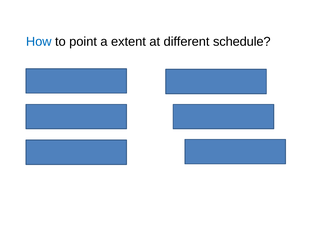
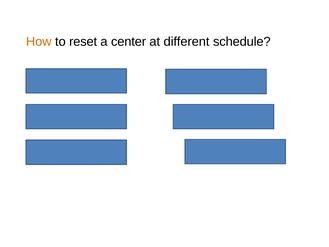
How colour: blue -> orange (39, 42)
point: point -> reset (83, 42)
extent: extent -> center (129, 42)
